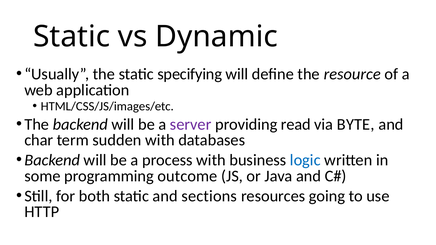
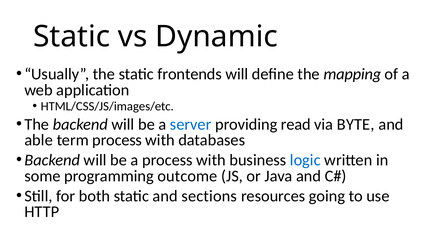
specifying: specifying -> frontends (190, 74)
resource: resource -> mapping (352, 74)
server colour: purple -> blue (191, 125)
char: char -> able (39, 140)
term sudden: sudden -> process (117, 140)
